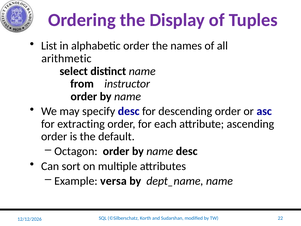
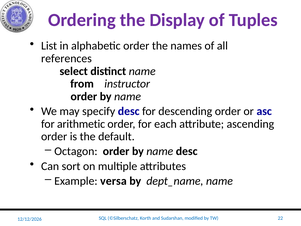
arithmetic: arithmetic -> references (66, 58)
extracting: extracting -> arithmetic (81, 124)
